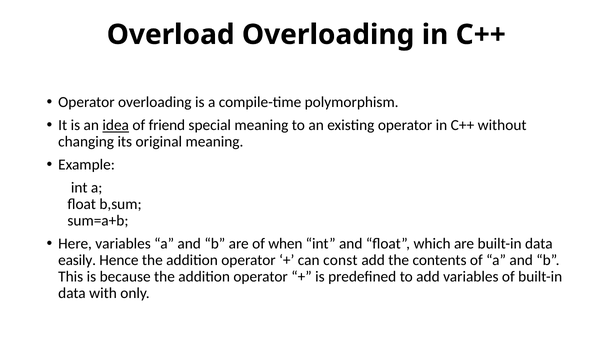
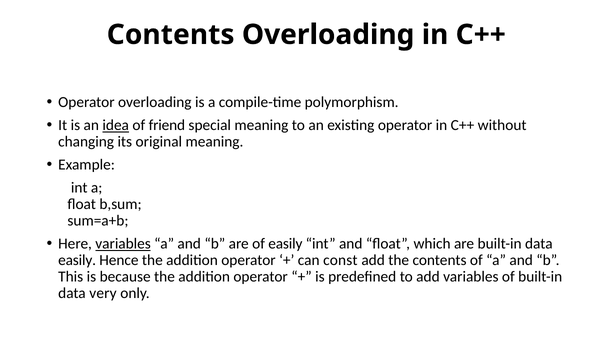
Overload: Overload -> Contents (171, 35)
variables underline: none -> present (123, 244)
of when: when -> easily (285, 244)
with: with -> very (103, 293)
